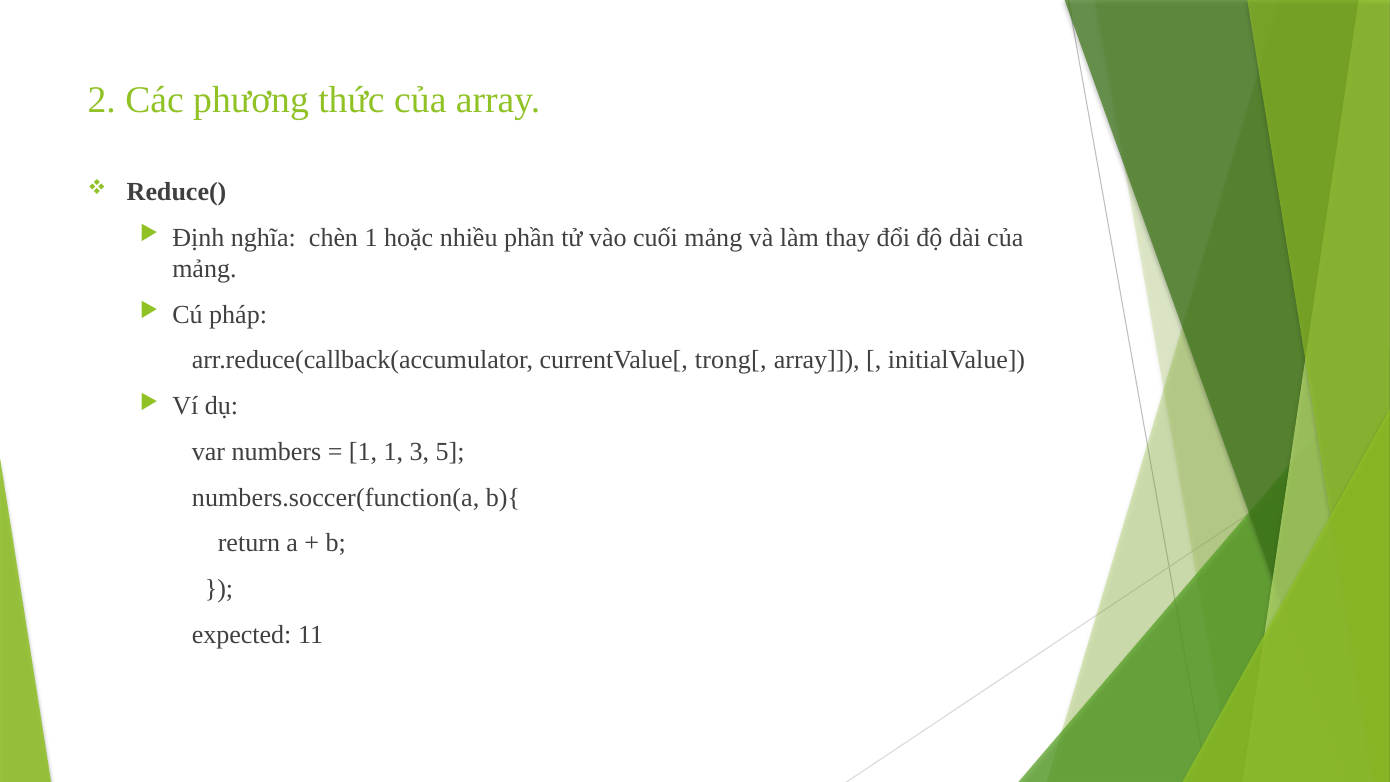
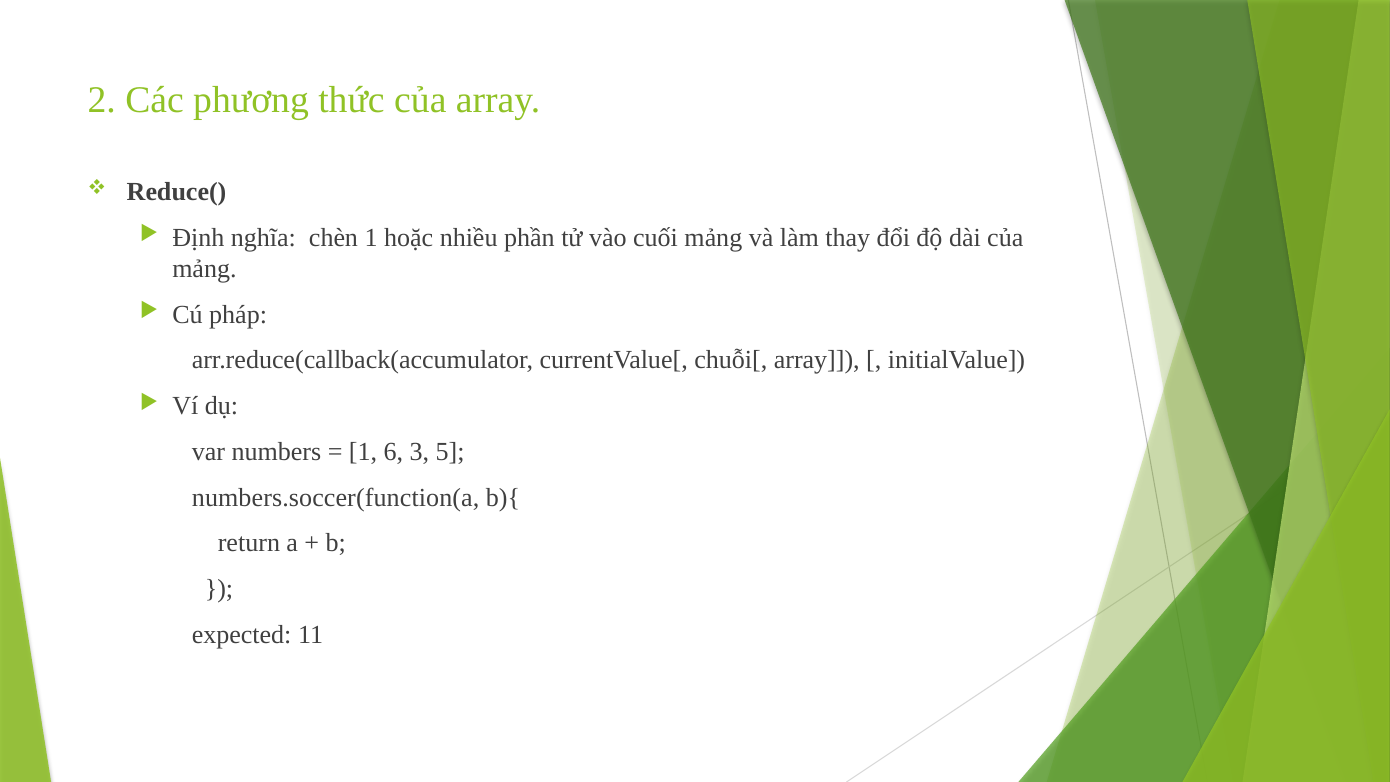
trong[: trong[ -> chuỗi[ (731, 360)
1 1: 1 -> 6 (393, 452)
